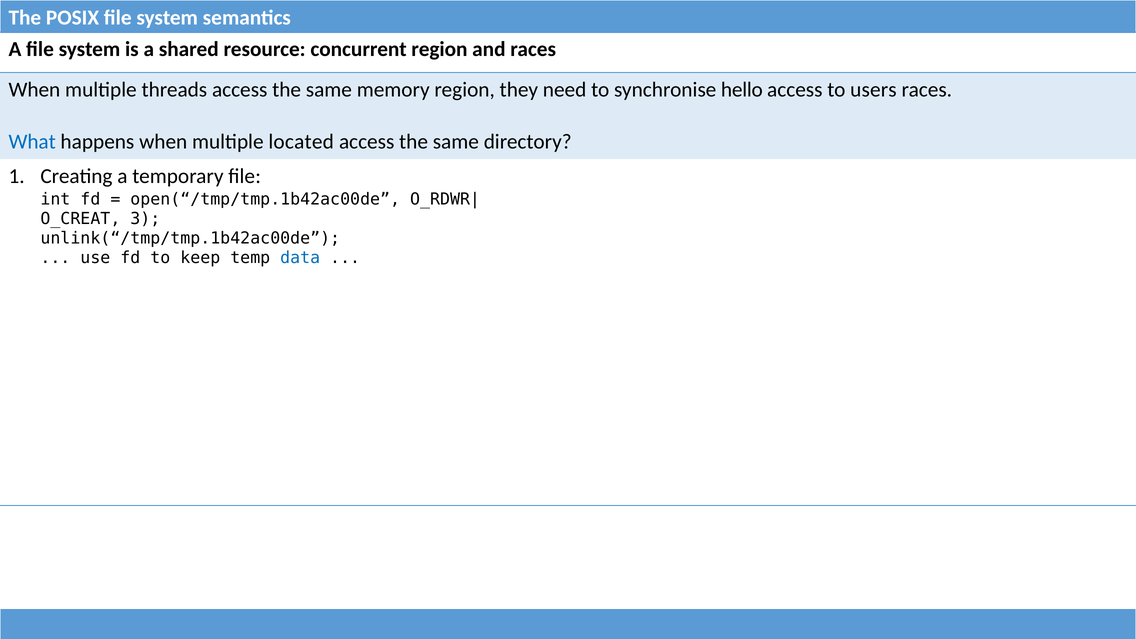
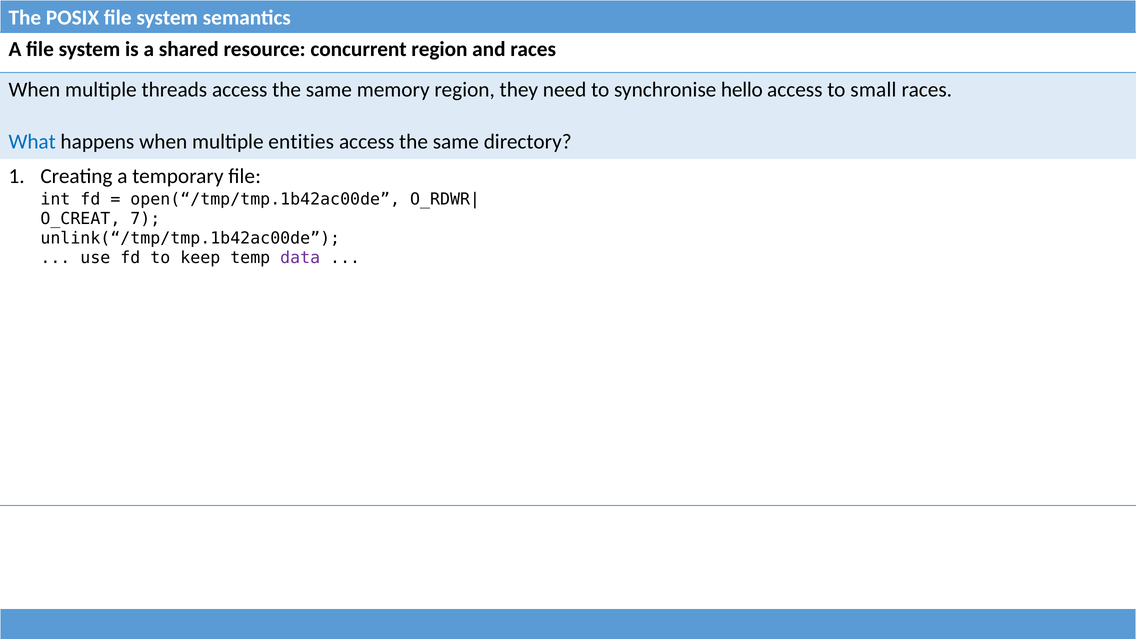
users: users -> small (873, 90)
located: located -> entities (301, 142)
3: 3 -> 7 (145, 219)
data colour: blue -> purple (300, 258)
